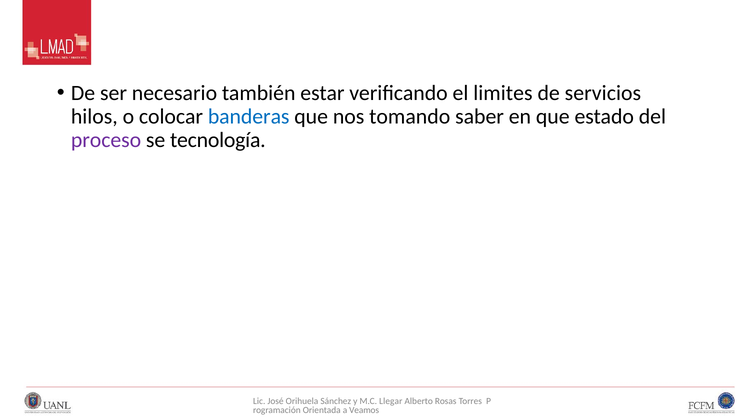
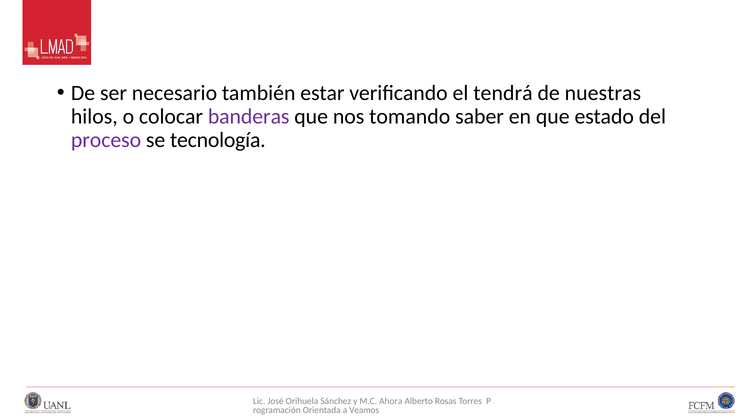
limites: limites -> tendrá (503, 93)
servicios: servicios -> nuestras (603, 93)
banderas colour: blue -> purple (249, 117)
Llegar: Llegar -> Ahora (391, 401)
